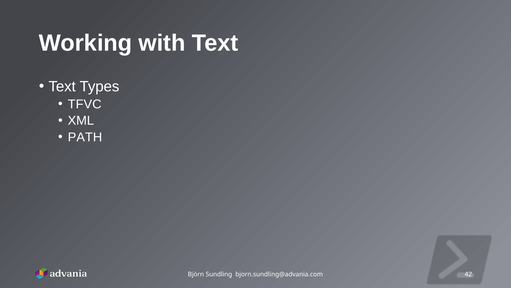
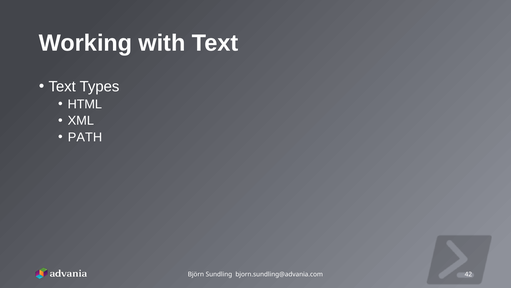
TFVC: TFVC -> HTML (85, 104)
